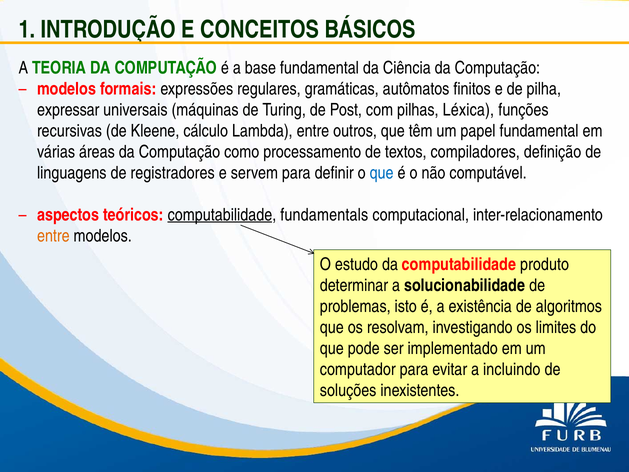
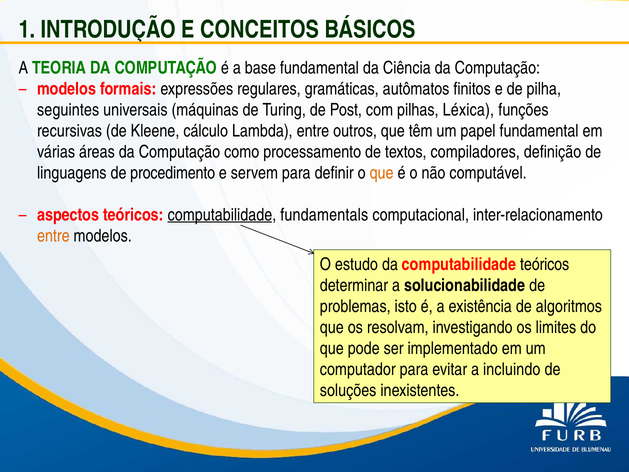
expressar: expressar -> seguintes (68, 110)
registradores: registradores -> procedimento (173, 173)
que colour: blue -> orange (382, 173)
computabilidade produto: produto -> teóricos (545, 264)
